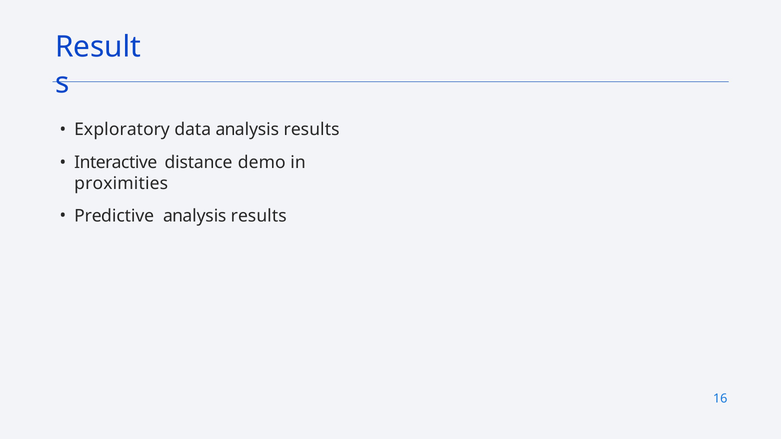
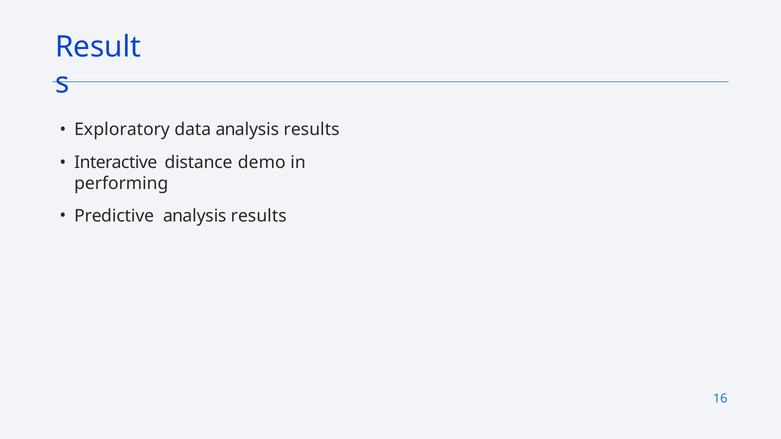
proximities: proximities -> performing (121, 184)
